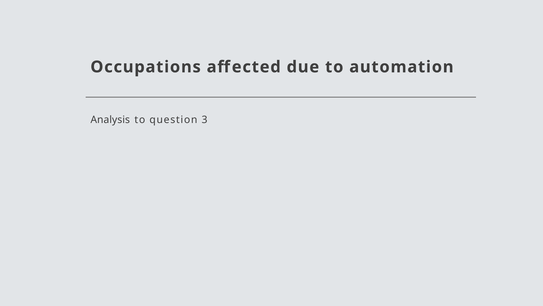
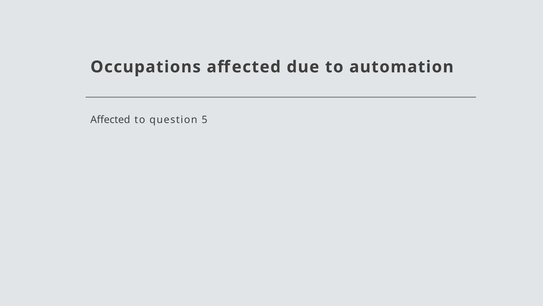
Analysis: Analysis -> Affected (110, 120)
3: 3 -> 5 (205, 120)
